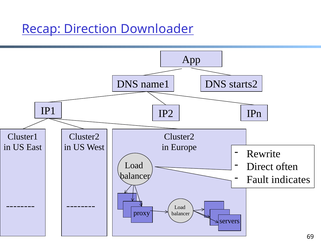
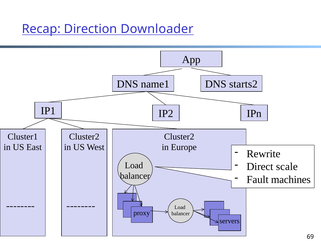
often: often -> scale (287, 166)
indicates: indicates -> machines (291, 179)
